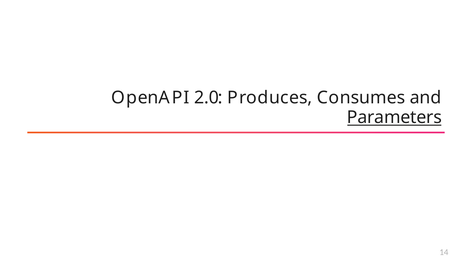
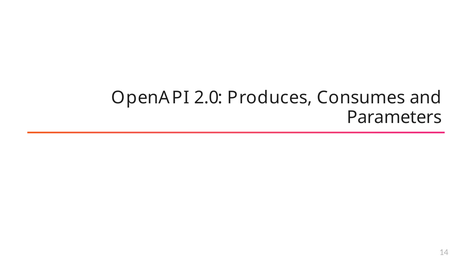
Parameters underline: present -> none (394, 118)
